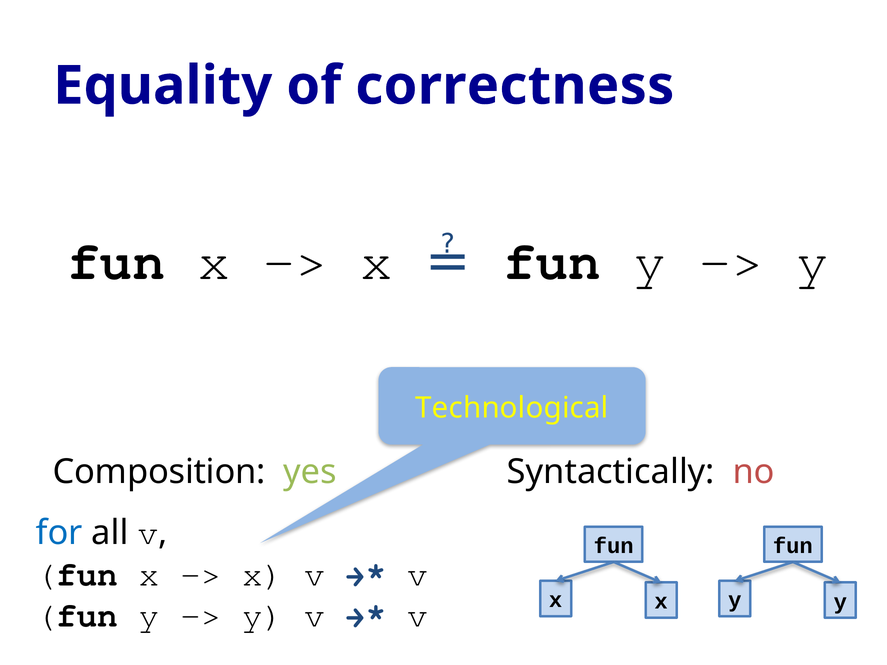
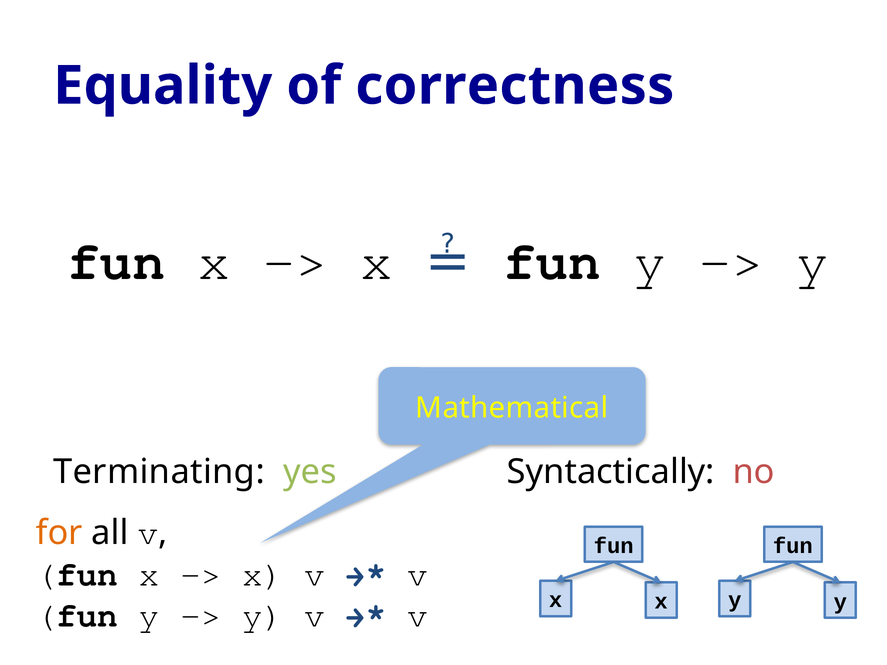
Technological: Technological -> Mathematical (512, 408)
Composition: Composition -> Terminating (159, 472)
for colour: blue -> orange (59, 533)
